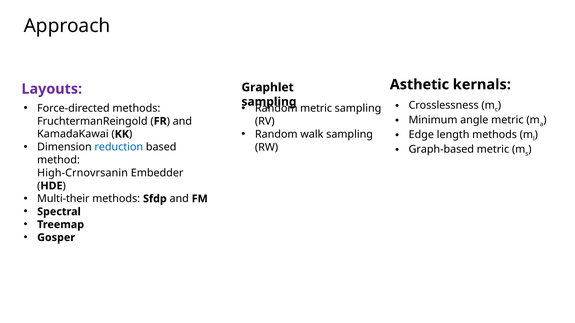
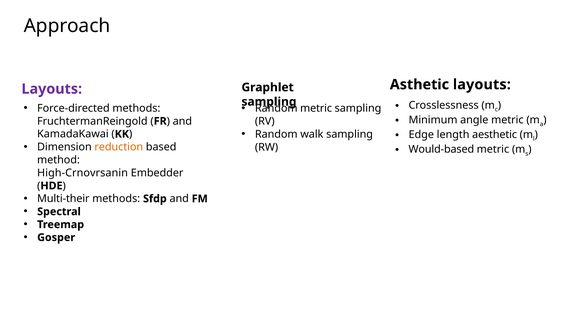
Asthetic kernals: kernals -> layouts (482, 85)
length methods: methods -> aesthetic (495, 135)
reduction colour: blue -> orange (119, 147)
Graph-based: Graph-based -> Would-based (441, 150)
